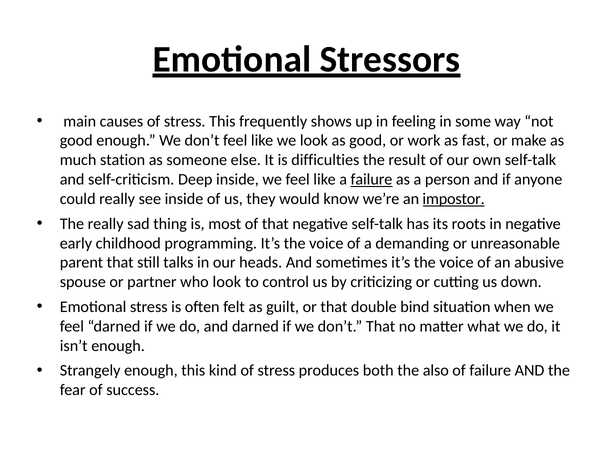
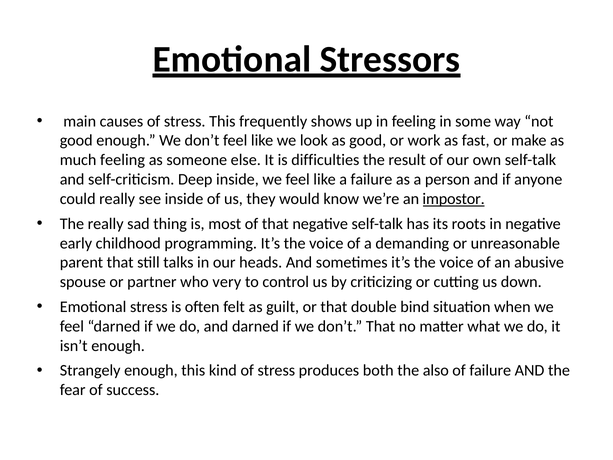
much station: station -> feeling (123, 160)
failure underline: present -> none (371, 179)
who look: look -> very (227, 282)
